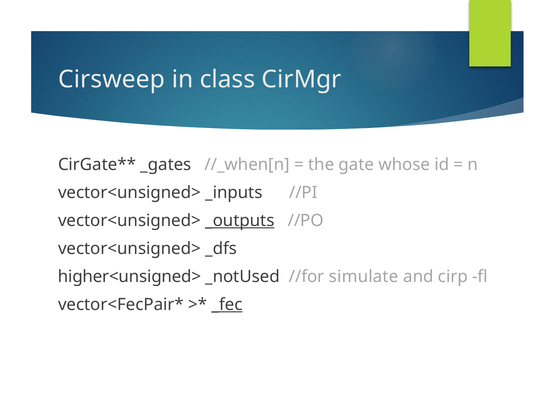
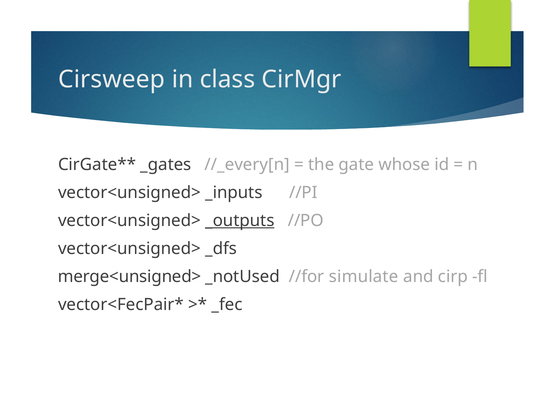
//_when[n: //_when[n -> //_every[n (247, 165)
higher<unsigned>: higher<unsigned> -> merge<unsigned> (130, 277)
_fec underline: present -> none (227, 305)
